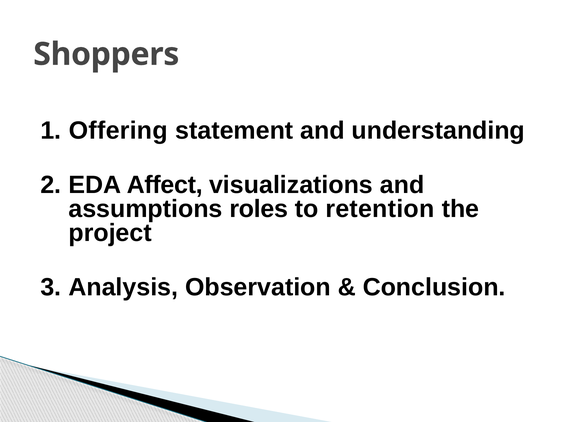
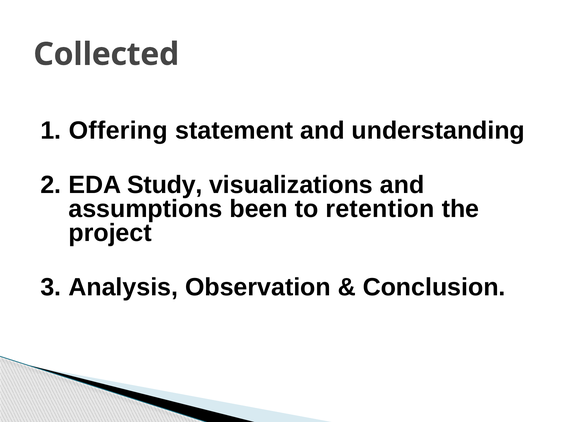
Shoppers: Shoppers -> Collected (106, 54)
Affect: Affect -> Study (165, 185)
roles: roles -> been (259, 209)
